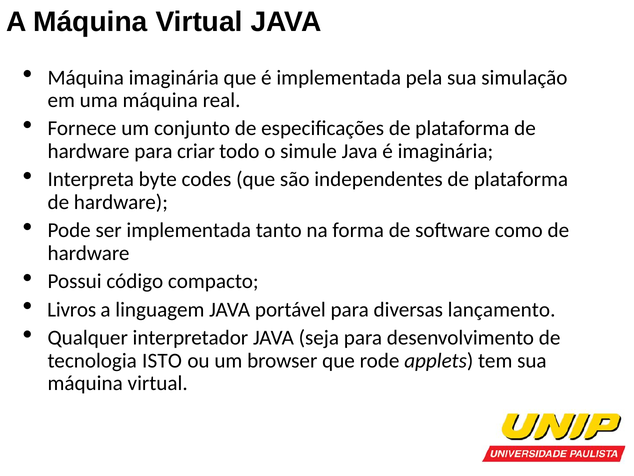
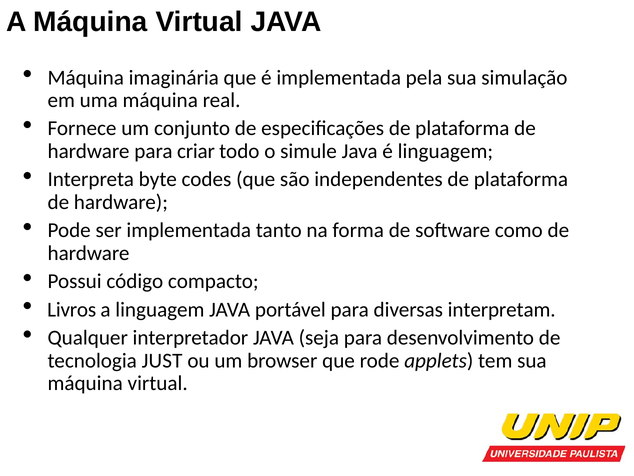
é imaginária: imaginária -> linguagem (445, 151)
lançamento: lançamento -> interpretam (502, 309)
ISTO: ISTO -> JUST (162, 360)
